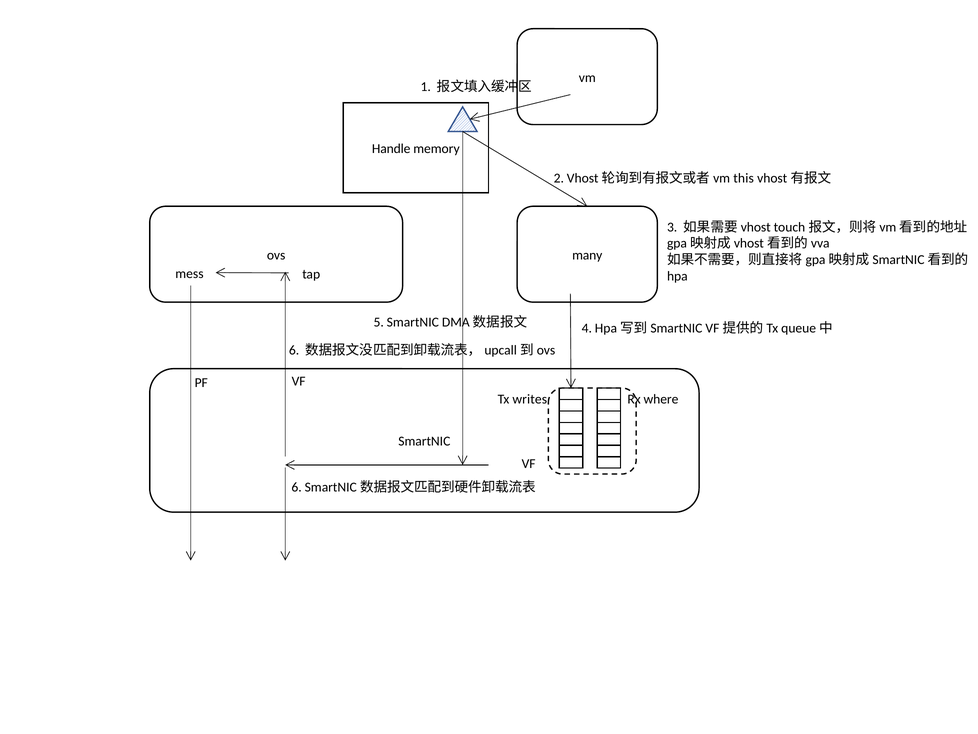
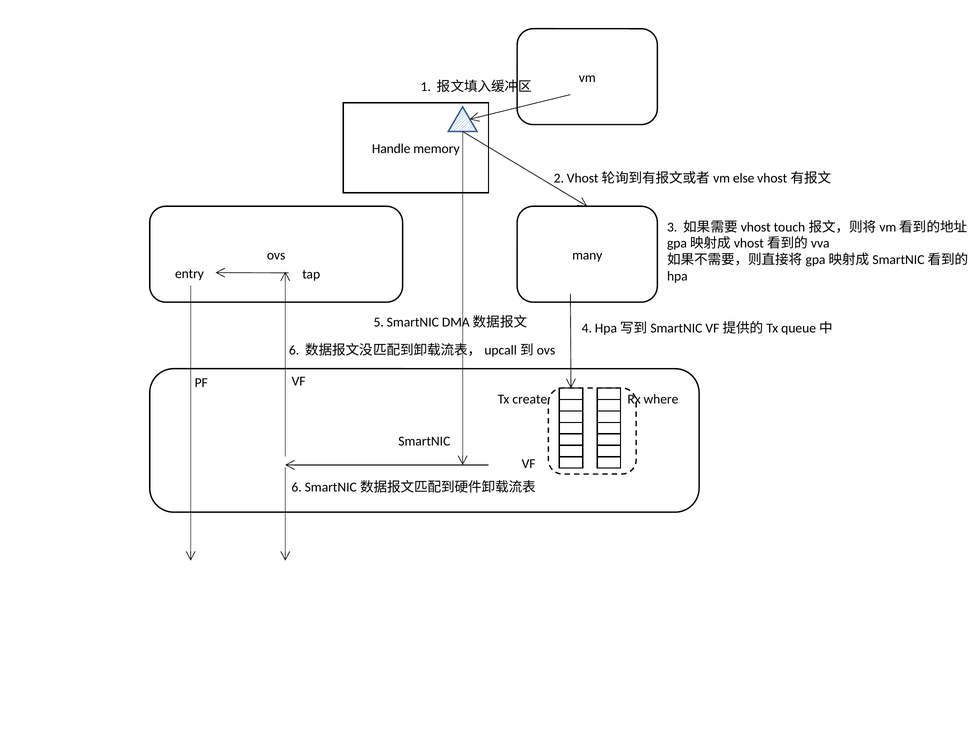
this: this -> else (744, 178)
mess: mess -> entry (190, 273)
writes: writes -> create (530, 399)
